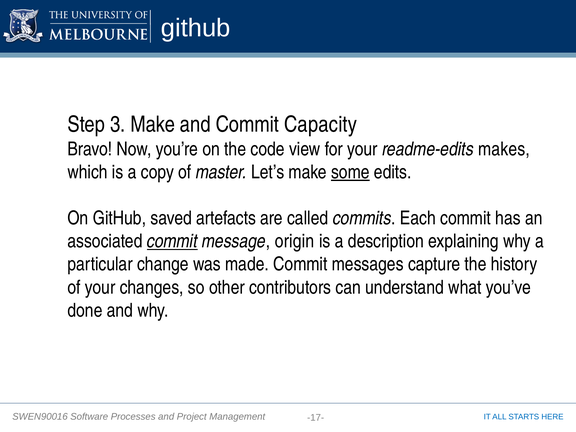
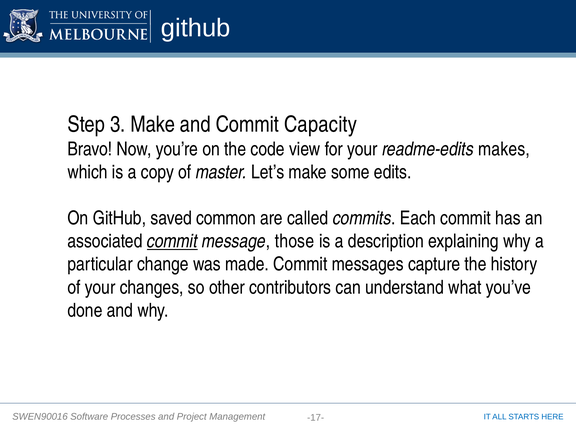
some underline: present -> none (350, 172)
artefacts: artefacts -> common (226, 218)
origin: origin -> those (294, 241)
